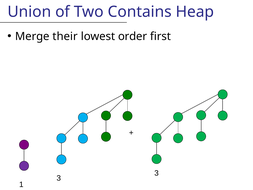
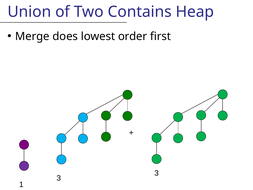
their: their -> does (65, 36)
